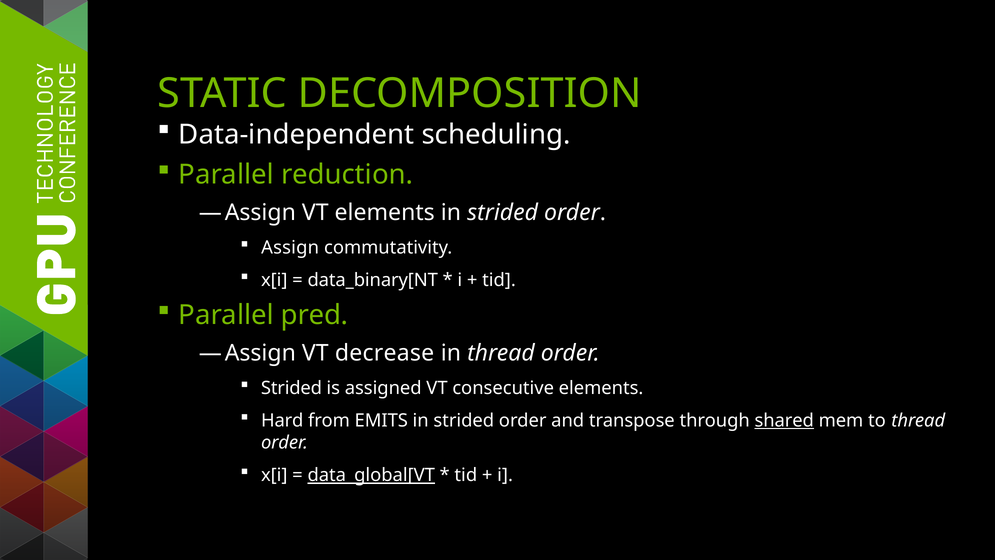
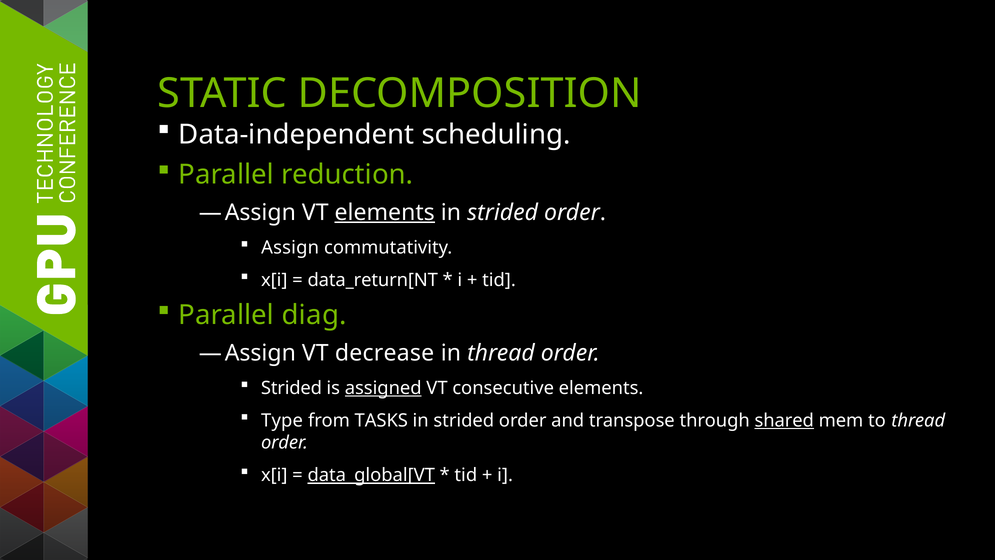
elements underline: none -> present (385, 212)
data_binary[NT: data_binary[NT -> data_return[NT (373, 280)
pred: pred -> diag (314, 315)
assigned underline: none -> present (383, 388)
Hard: Hard -> Type (282, 421)
EMITS: EMITS -> TASKS (381, 421)
